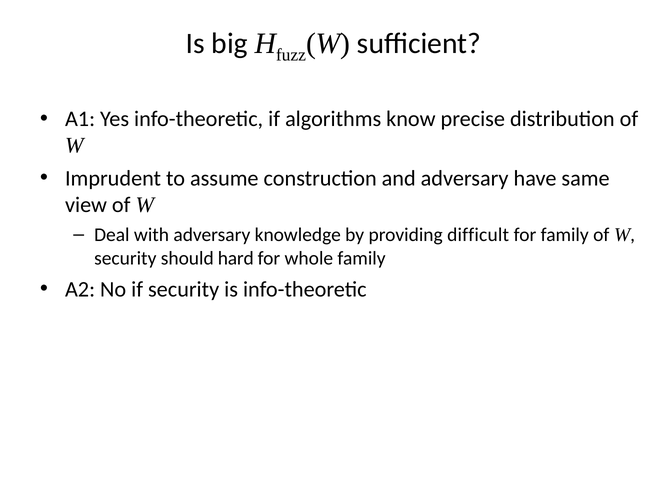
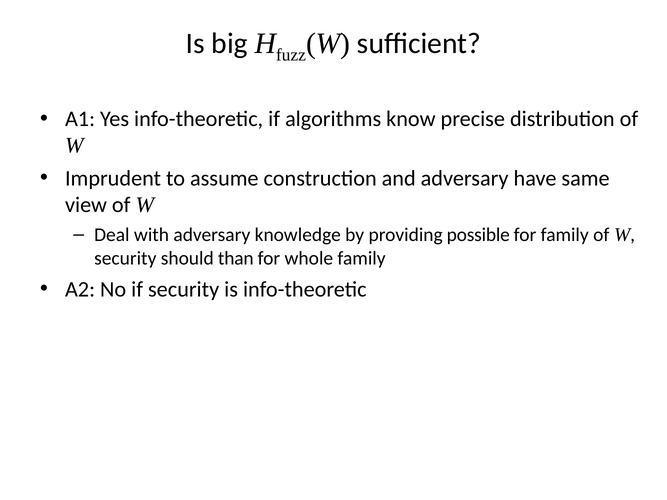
difficult: difficult -> possible (478, 235)
hard: hard -> than (236, 258)
